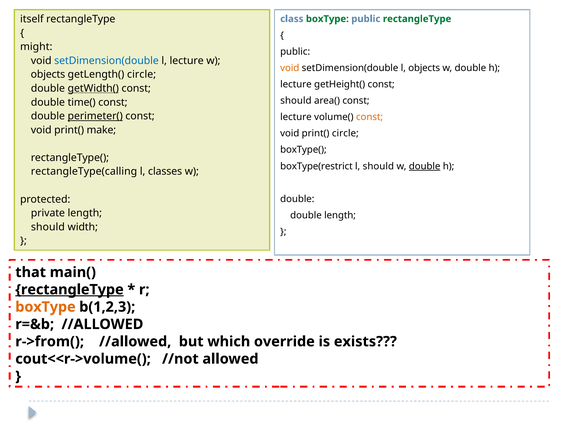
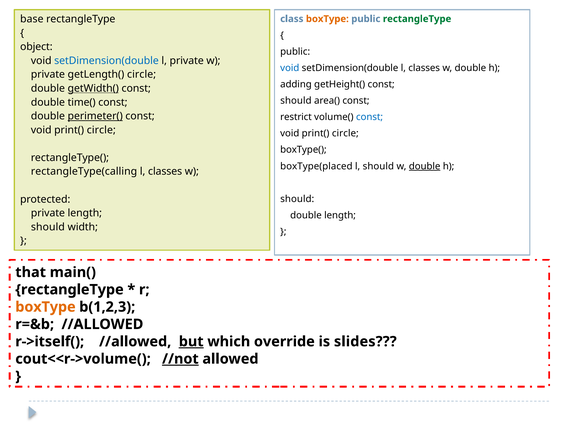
itself: itself -> base (32, 19)
boxType colour: green -> orange (327, 19)
might: might -> object (36, 47)
l lecture: lecture -> private (187, 61)
void colour: orange -> blue (290, 68)
setDimension(double l objects: objects -> classes (424, 68)
objects: objects -> private (48, 75)
lecture: lecture -> adding (296, 84)
lecture: lecture -> restrict (296, 117)
const colour: orange -> blue (370, 117)
make: make -> circle (101, 130)
boxType(restrict: boxType(restrict -> boxType(placed (316, 166)
double: double -> should (297, 199)
rectangleType underline: present -> none (69, 290)
r->from(: r->from( -> r->itself( (50, 342)
but underline: none -> present (191, 342)
exists: exists -> slides (365, 342)
//not underline: none -> present (180, 359)
